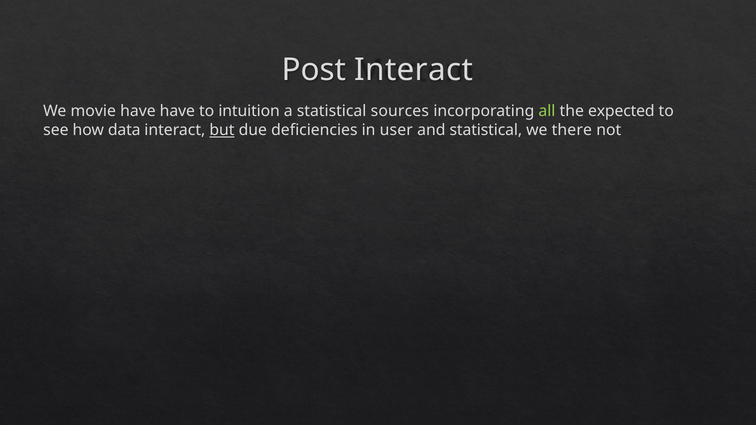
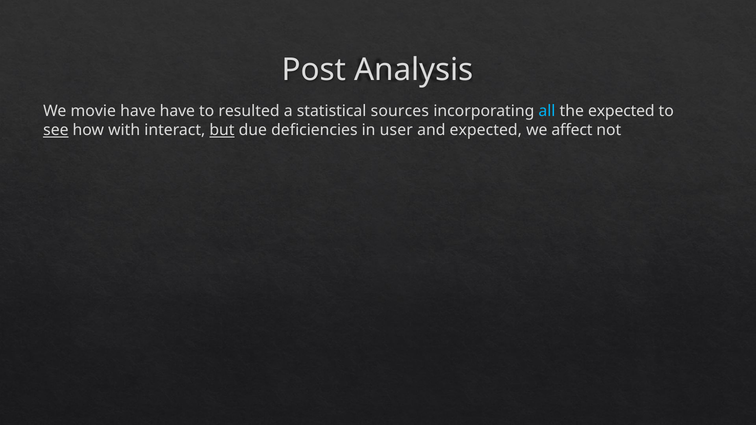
Post Interact: Interact -> Analysis (414, 70)
intuition: intuition -> resulted (249, 111)
all colour: light green -> light blue (547, 111)
see underline: none -> present (56, 130)
data: data -> with (124, 130)
and statistical: statistical -> expected (486, 130)
there: there -> affect (572, 130)
